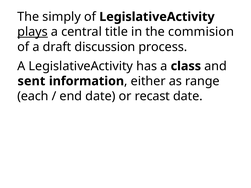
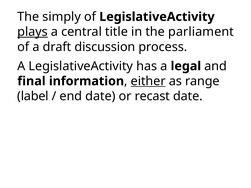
commision: commision -> parliament (201, 32)
class: class -> legal (186, 66)
sent: sent -> final (31, 81)
either underline: none -> present (148, 81)
each: each -> label (33, 96)
